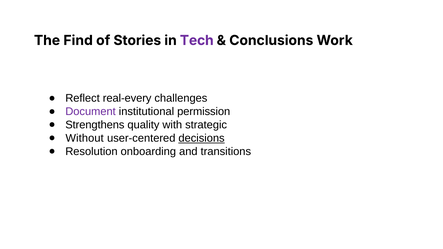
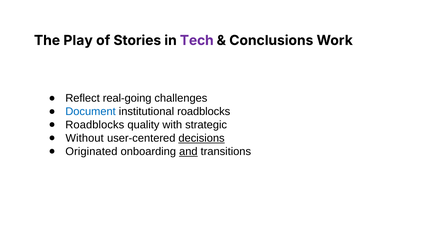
Find: Find -> Play (78, 40)
real-every: real-every -> real-going (127, 98)
Document colour: purple -> blue (91, 112)
institutional permission: permission -> roadblocks (204, 112)
Strengthens: Strengthens -> Roadblocks (95, 125)
Resolution: Resolution -> Originated (91, 152)
and underline: none -> present (188, 152)
